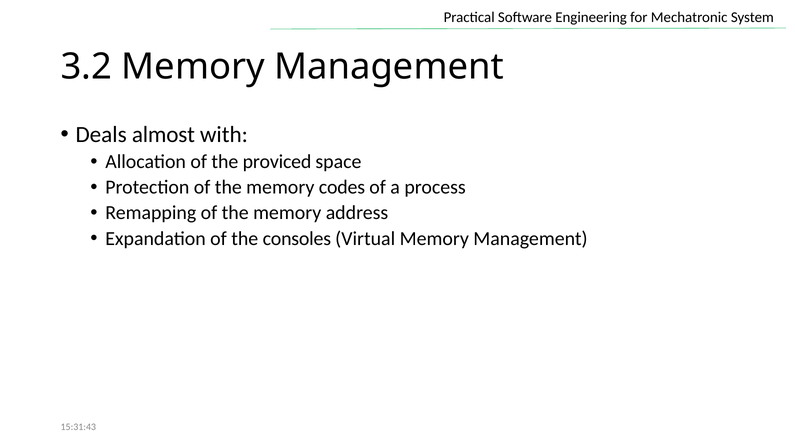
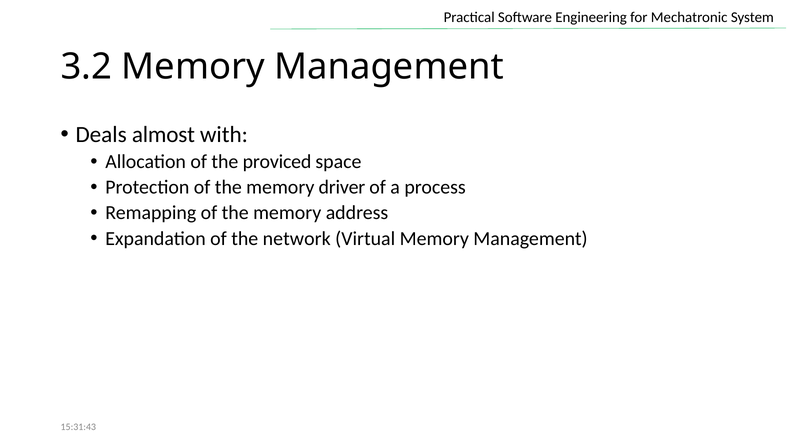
codes: codes -> driver (342, 187)
consoles: consoles -> network (297, 239)
